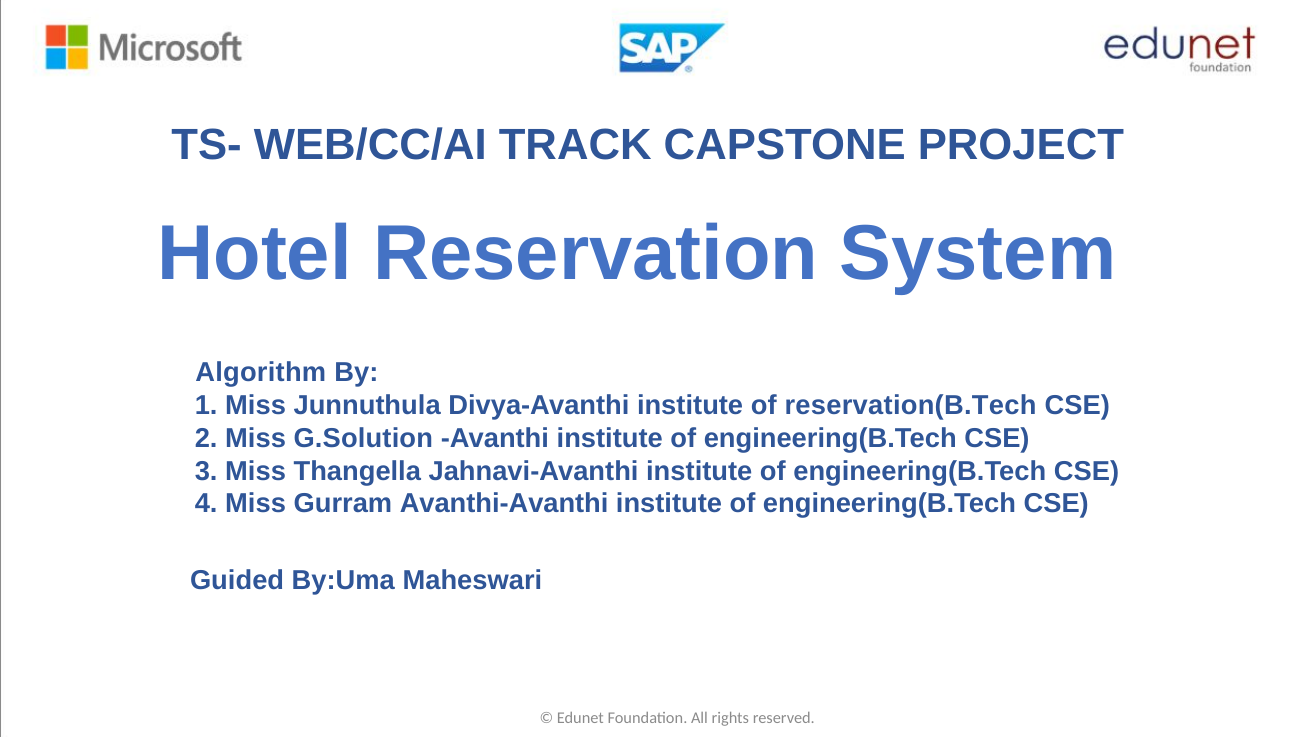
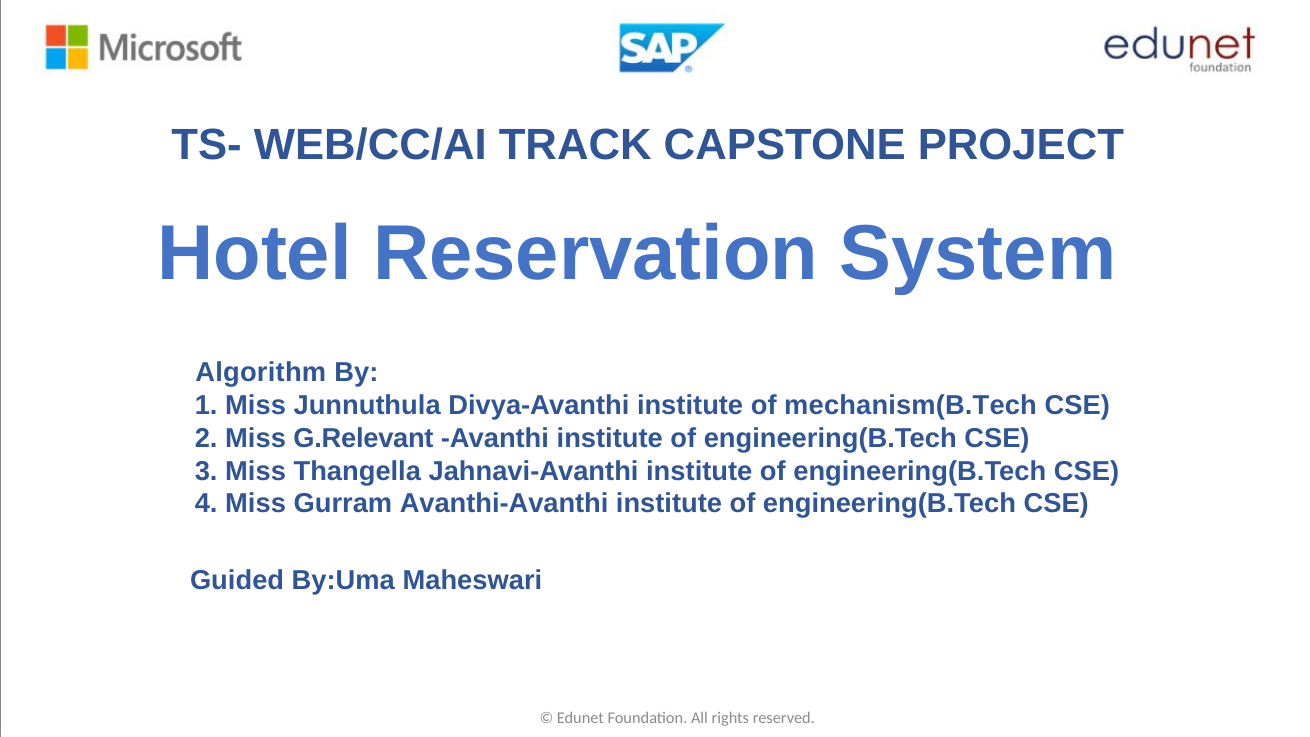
reservation(B.Tech: reservation(B.Tech -> mechanism(B.Tech (911, 405)
G.Solution: G.Solution -> G.Relevant (364, 438)
